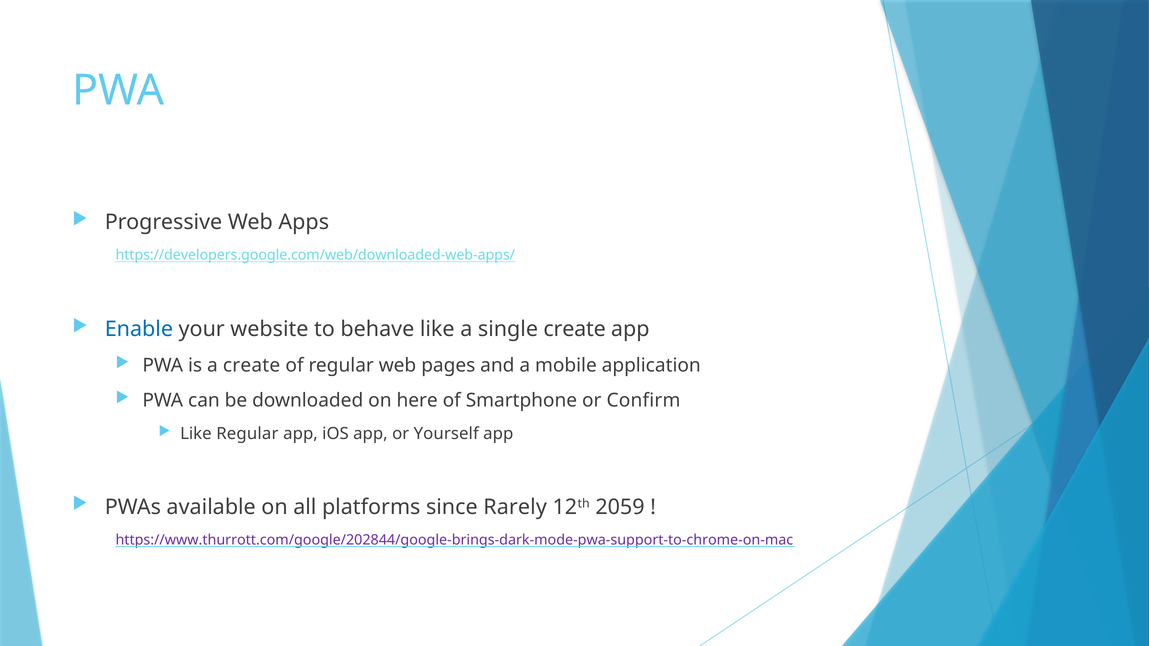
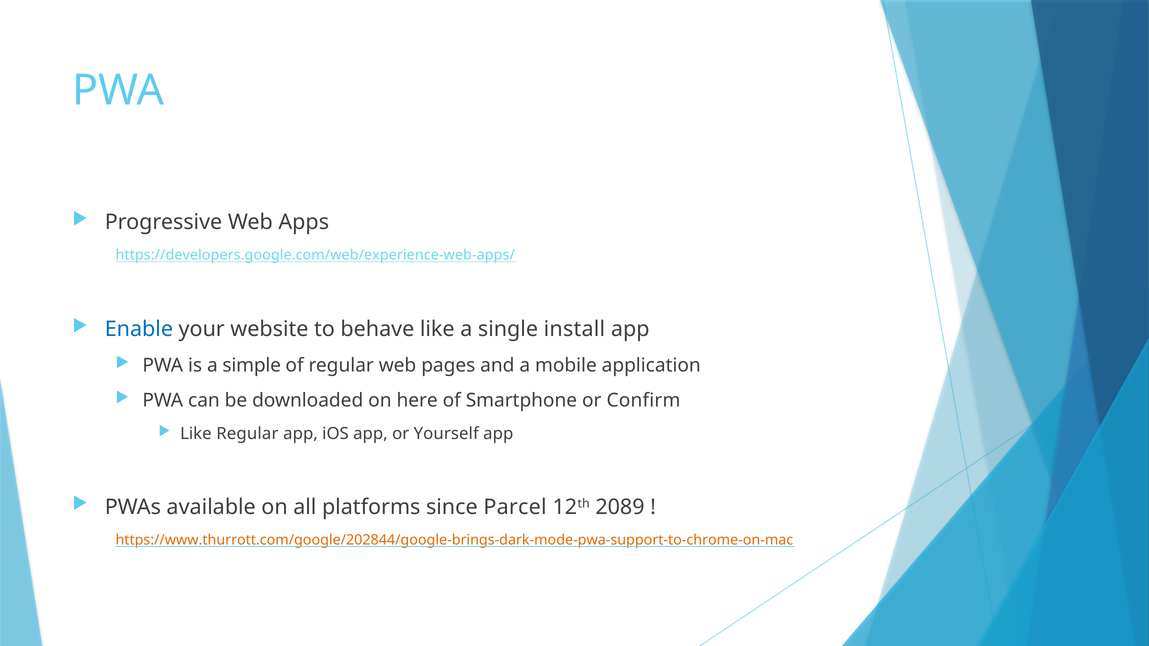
https://developers.google.com/web/downloaded-web-apps/: https://developers.google.com/web/downloaded-web-apps/ -> https://developers.google.com/web/experience-web-apps/ (315, 255)
single create: create -> install (574, 330)
a create: create -> simple (252, 366)
Rarely: Rarely -> Parcel (515, 507)
2059: 2059 -> 2089 (620, 507)
https://www.thurrott.com/google/202844/google-brings-dark-mode-pwa-support-to-chrome-on-mac colour: purple -> orange (454, 540)
